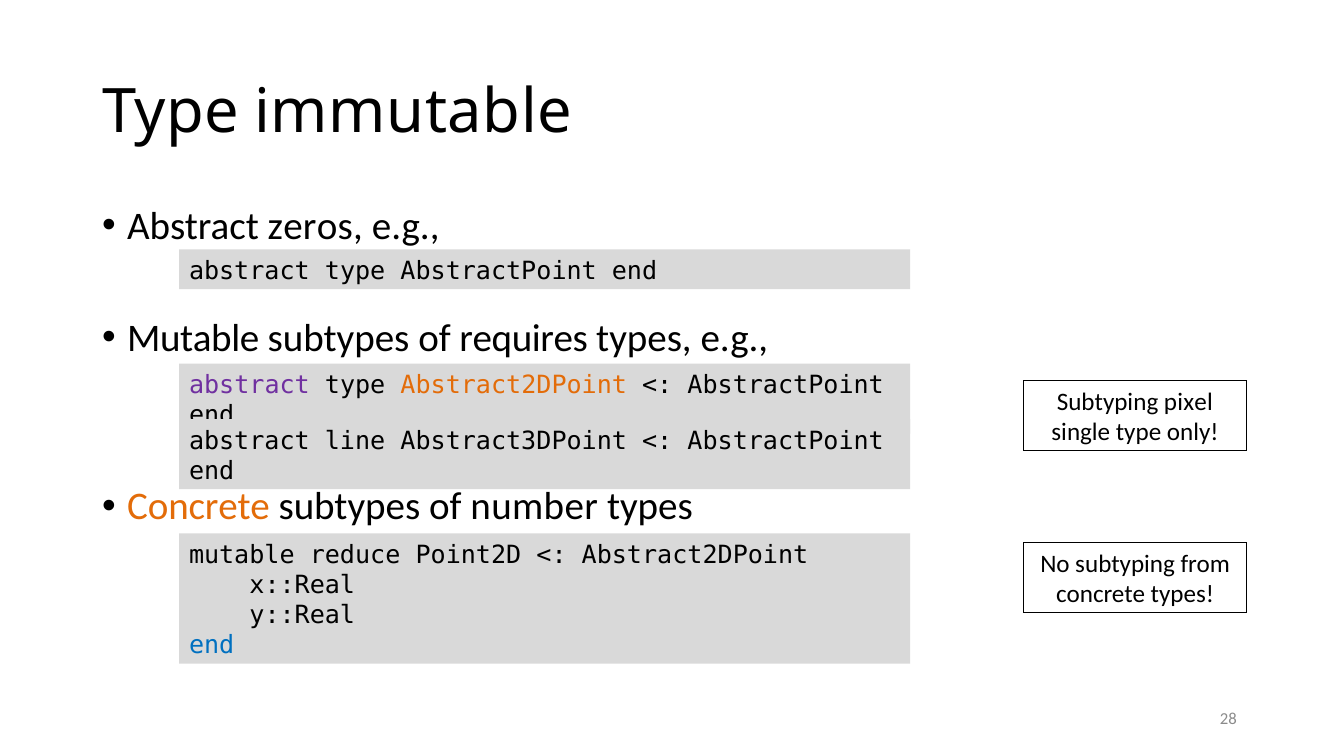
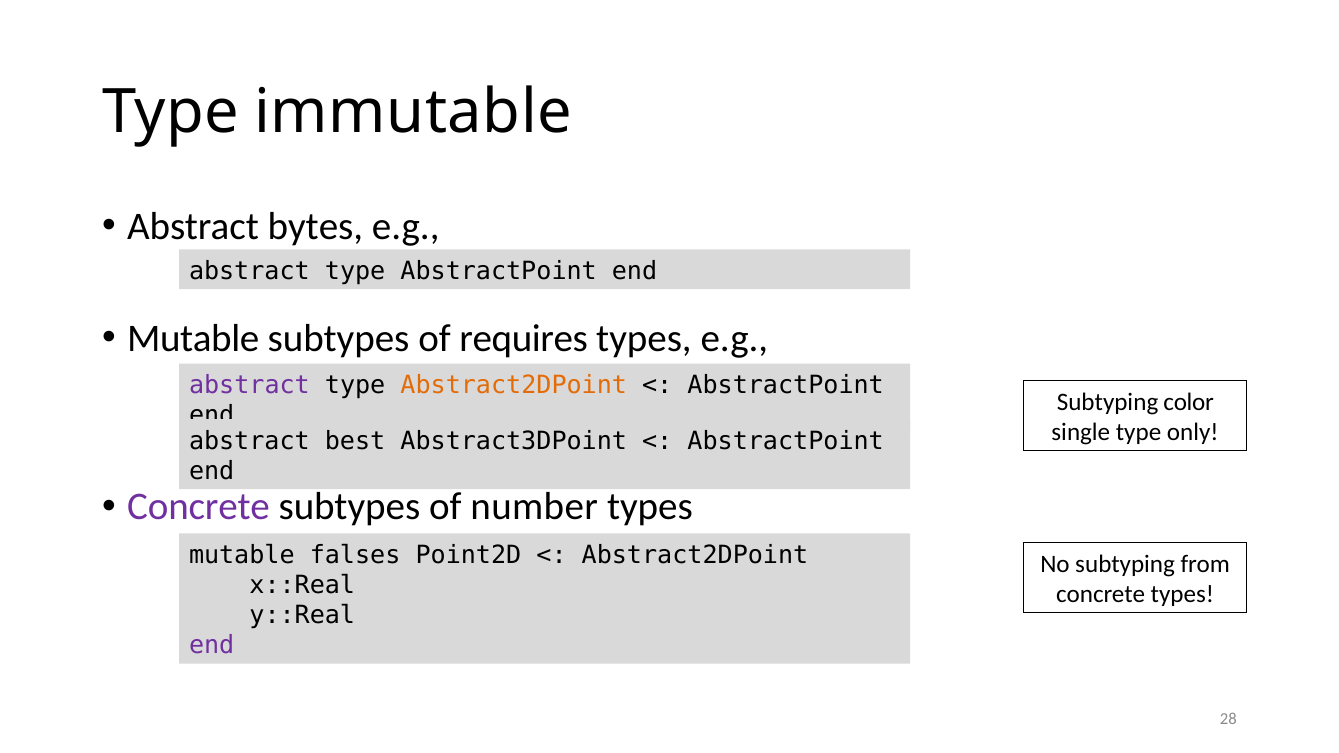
zeros: zeros -> bytes (315, 226)
pixel: pixel -> color (1189, 402)
line: line -> best (355, 441)
Concrete colour: orange -> purple (199, 507)
reduce: reduce -> falses (355, 555)
end colour: blue -> purple (212, 646)
